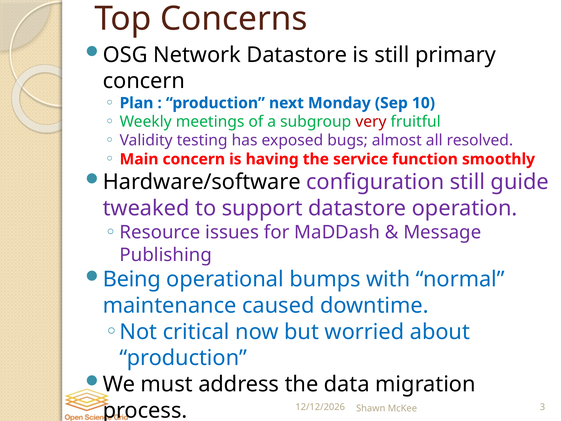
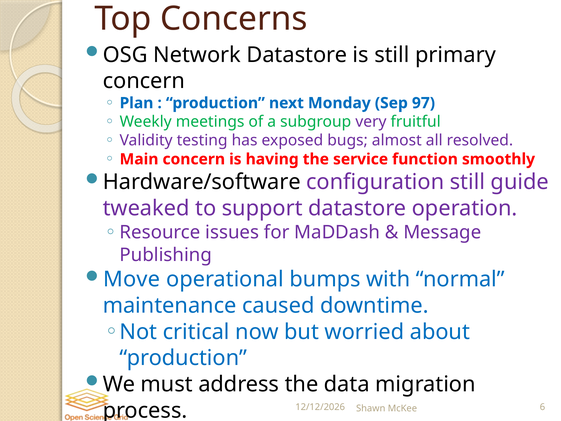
10: 10 -> 97 (423, 103)
very colour: red -> purple (371, 122)
Being: Being -> Move (132, 279)
3: 3 -> 6 (542, 407)
